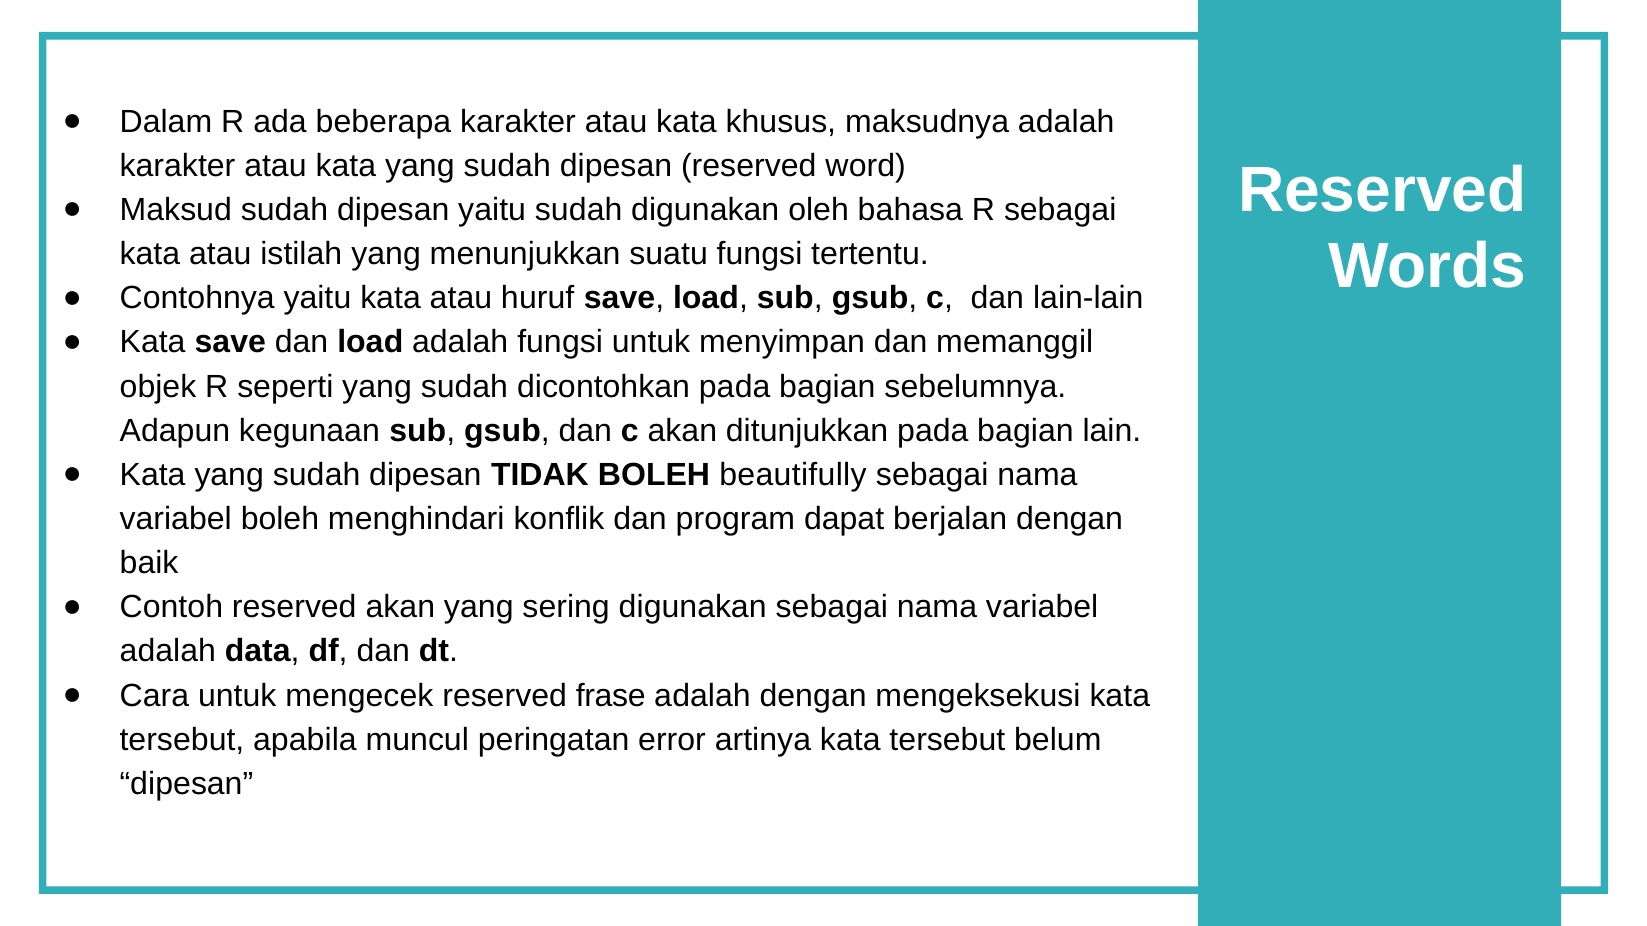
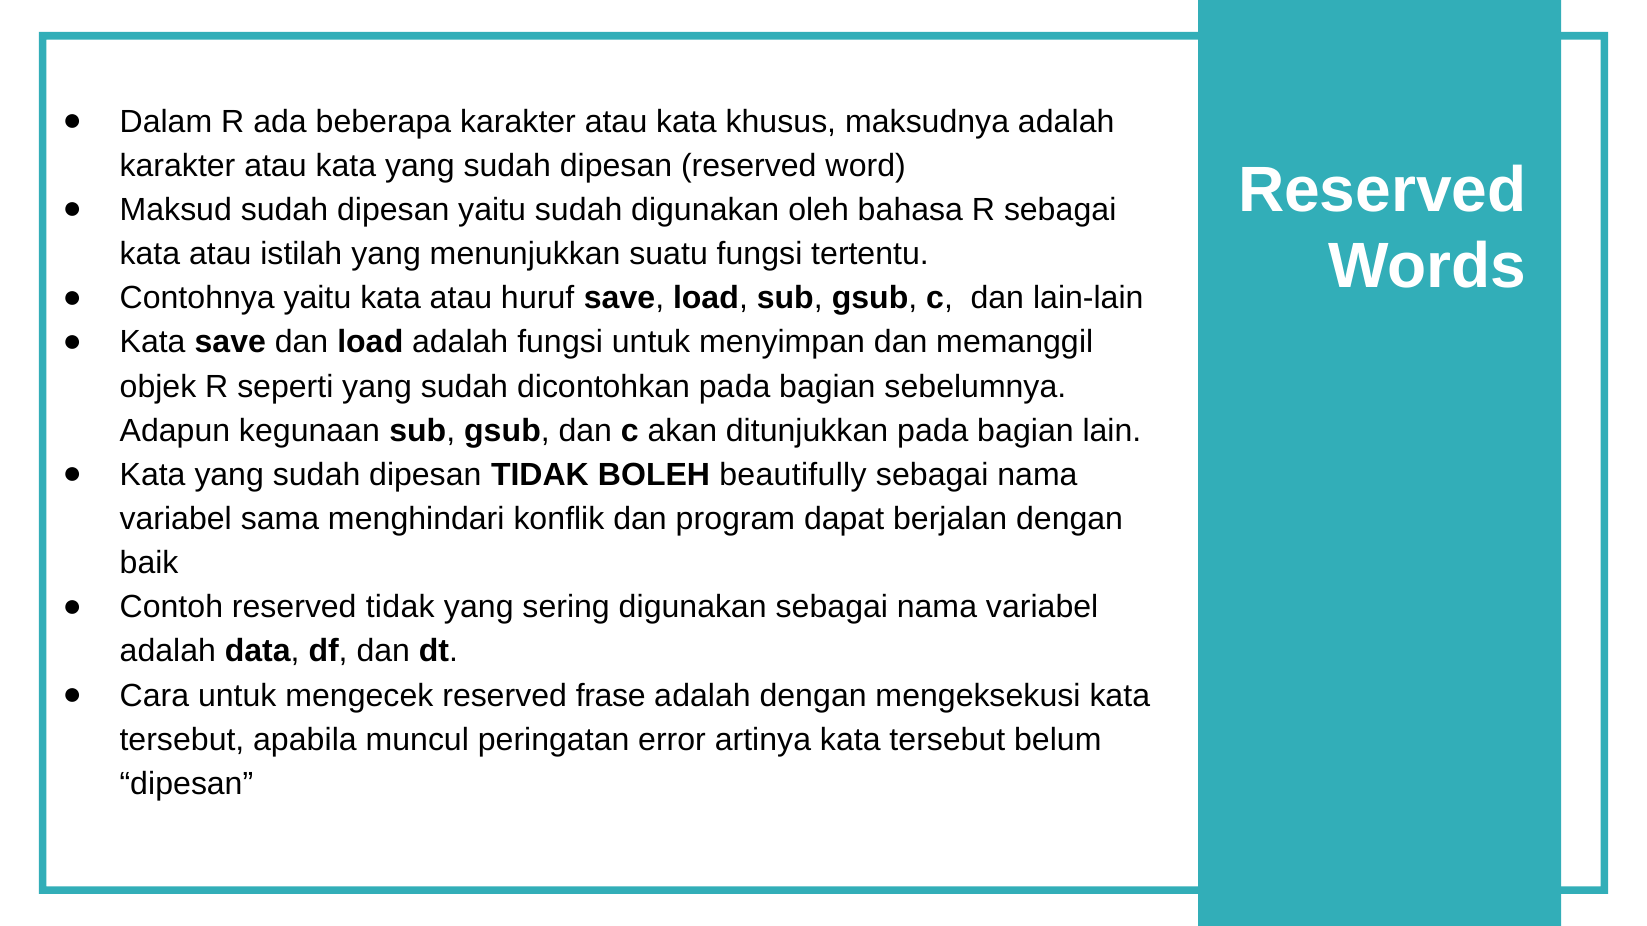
variabel boleh: boleh -> sama (280, 519)
reserved akan: akan -> tidak (400, 608)
